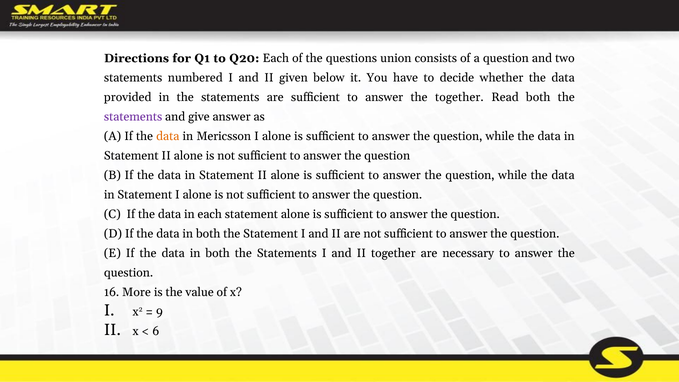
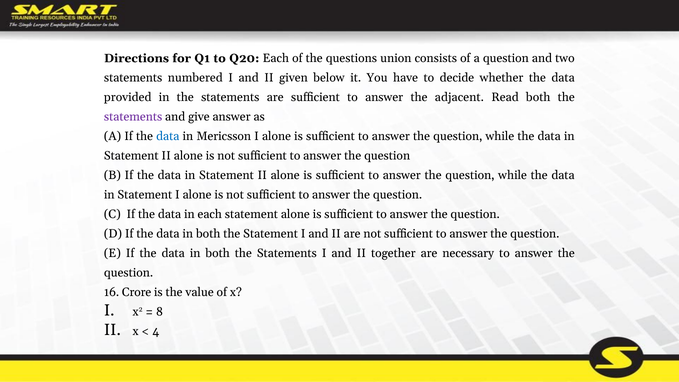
the together: together -> adjacent (459, 97)
data colour: orange -> blue (168, 136)
More: More -> Crore (137, 292)
9: 9 -> 8 (160, 312)
6: 6 -> 4 (156, 331)
